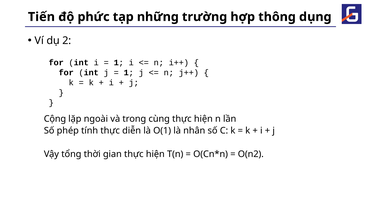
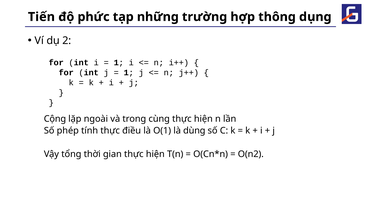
diễn: diễn -> điều (132, 131)
nhân: nhân -> dùng (194, 131)
